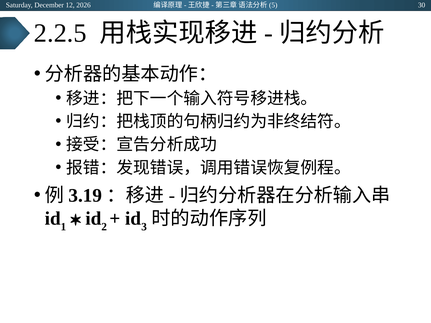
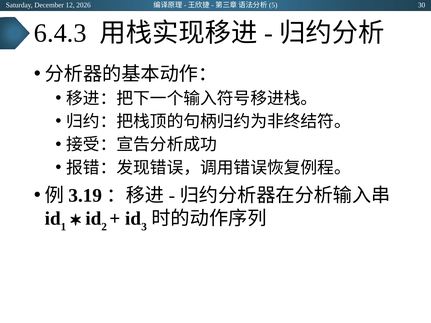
2.2.5: 2.2.5 -> 6.4.3 (60, 33)
